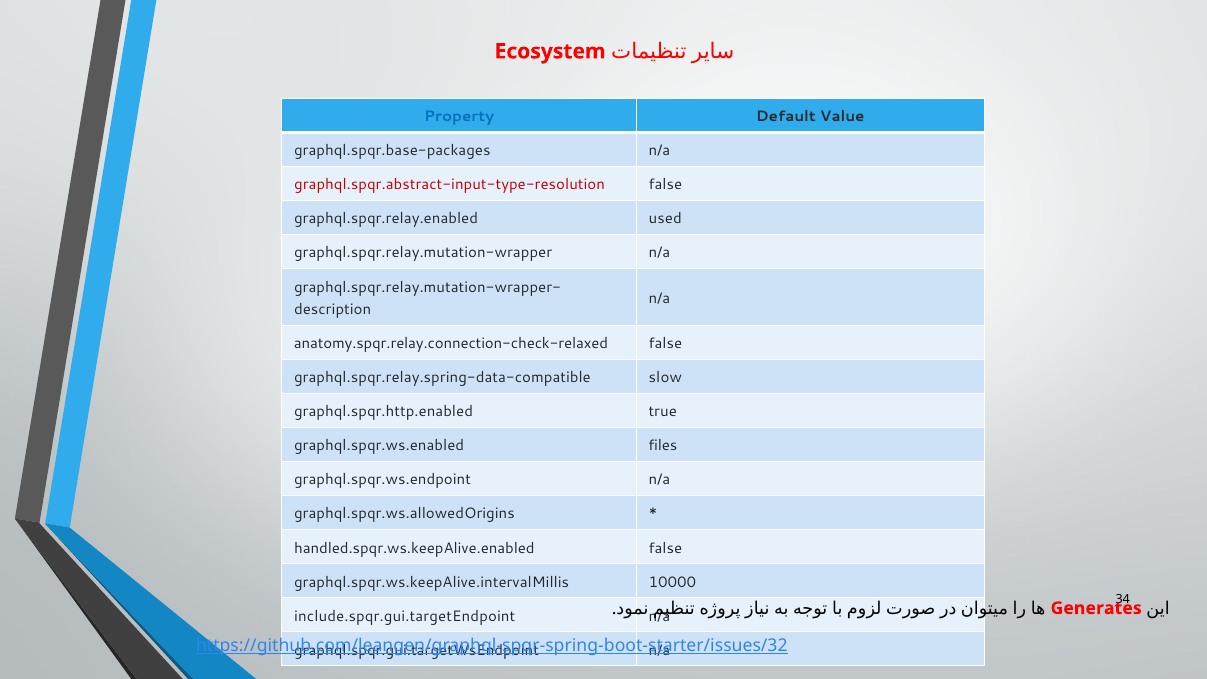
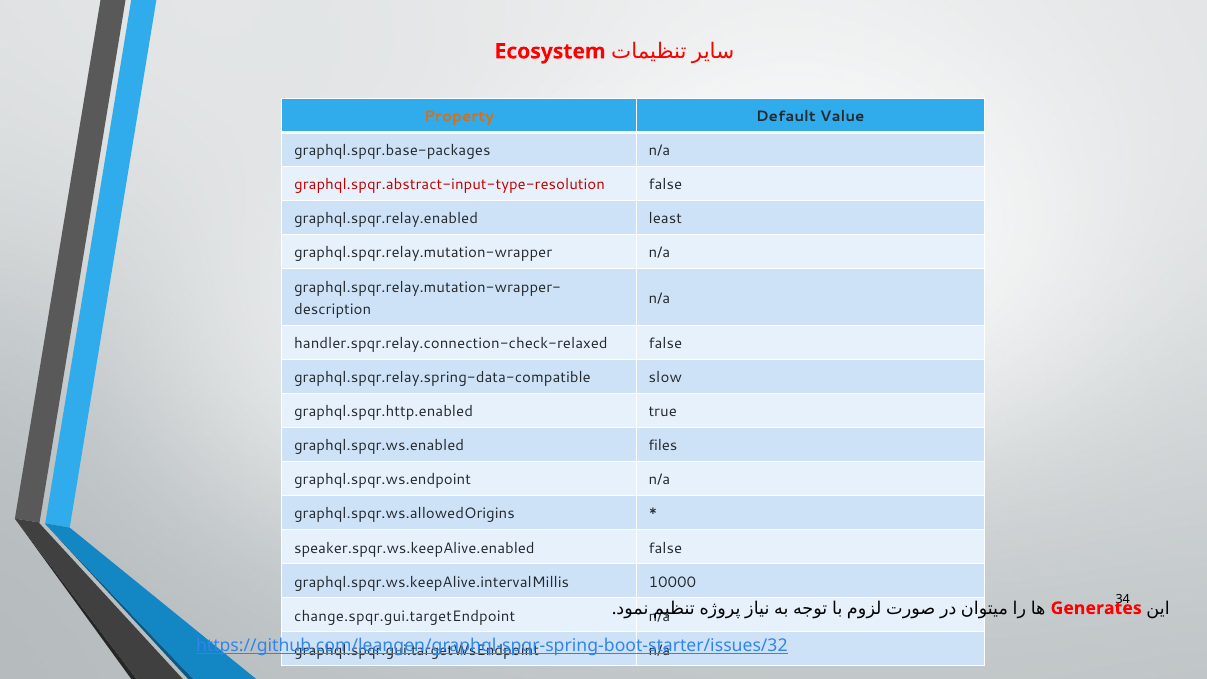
Property colour: blue -> orange (459, 117)
used: used -> least (665, 219)
anatomy.spqr.relay.connection-check-relaxed: anatomy.spqr.relay.connection-check-relaxed -> handler.spqr.relay.connection-check-relaxed (451, 344)
handled.spqr.ws.keepAlive.enabled: handled.spqr.ws.keepAlive.enabled -> speaker.spqr.ws.keepAlive.enabled (414, 548)
include.spqr.gui.targetEndpoint: include.spqr.gui.targetEndpoint -> change.spqr.gui.targetEndpoint (405, 616)
